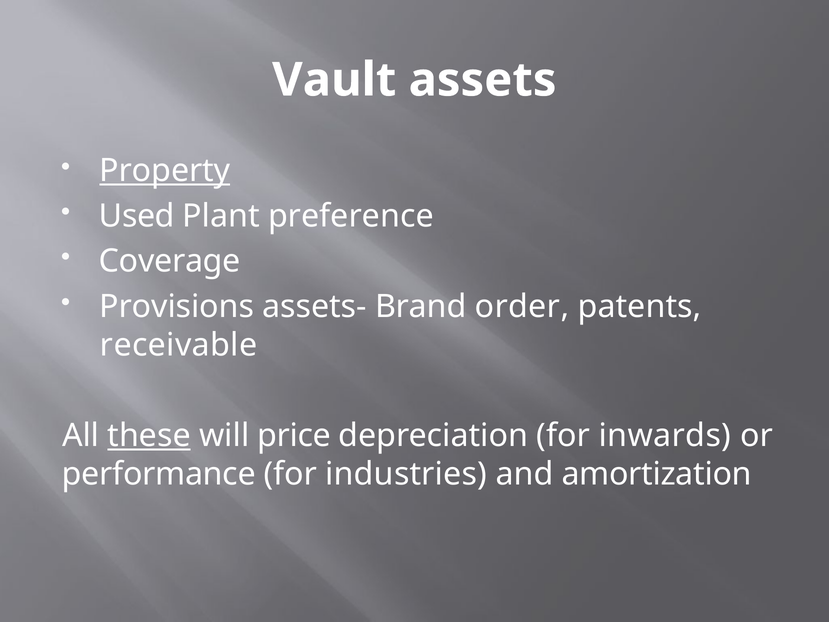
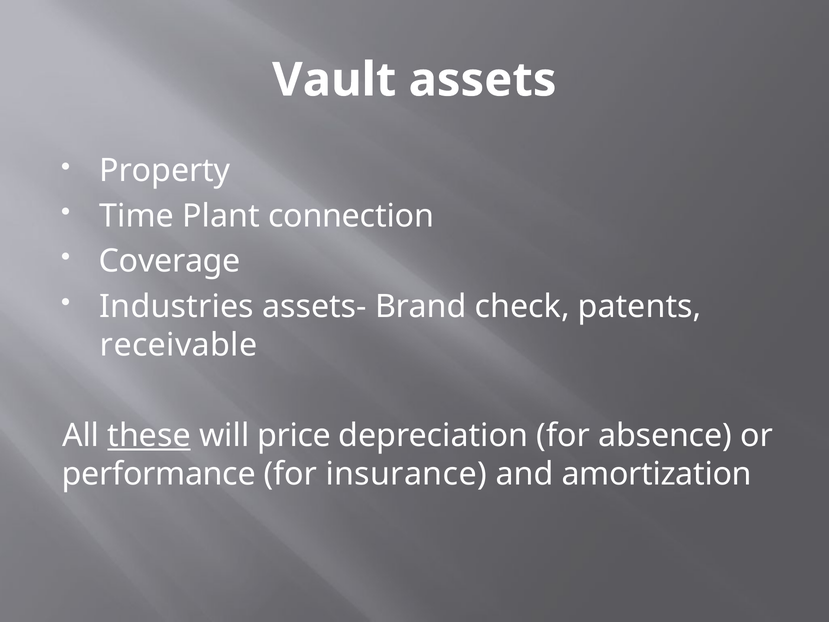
Property underline: present -> none (165, 171)
Used: Used -> Time (137, 216)
preference: preference -> connection (351, 216)
Provisions: Provisions -> Industries (177, 306)
order: order -> check (522, 306)
inwards: inwards -> absence (665, 435)
industries: industries -> insurance (406, 474)
